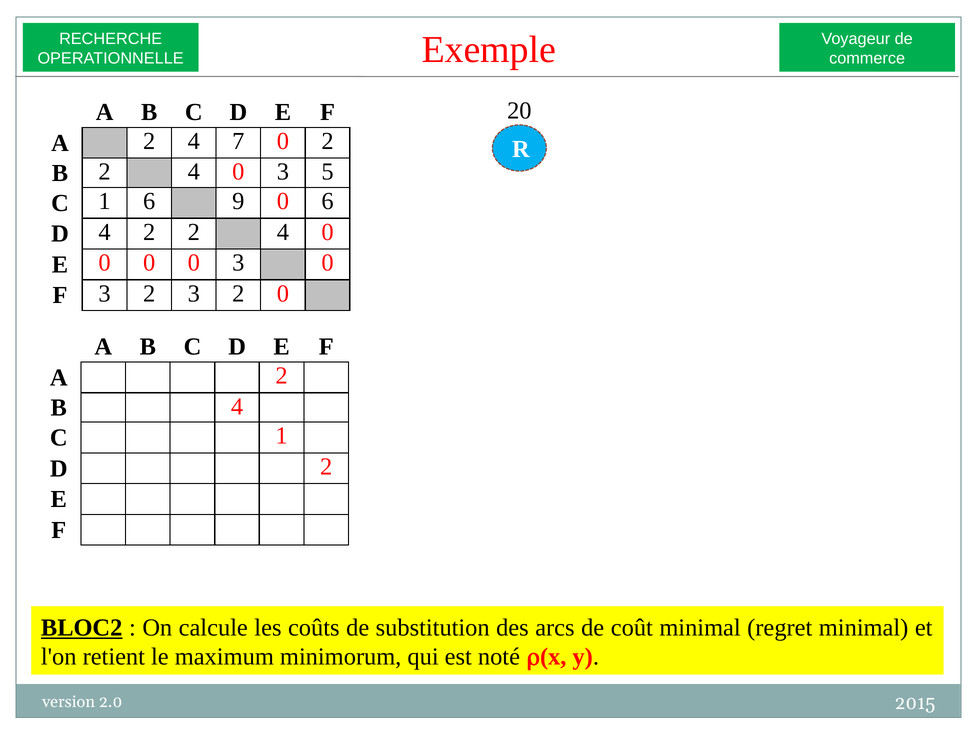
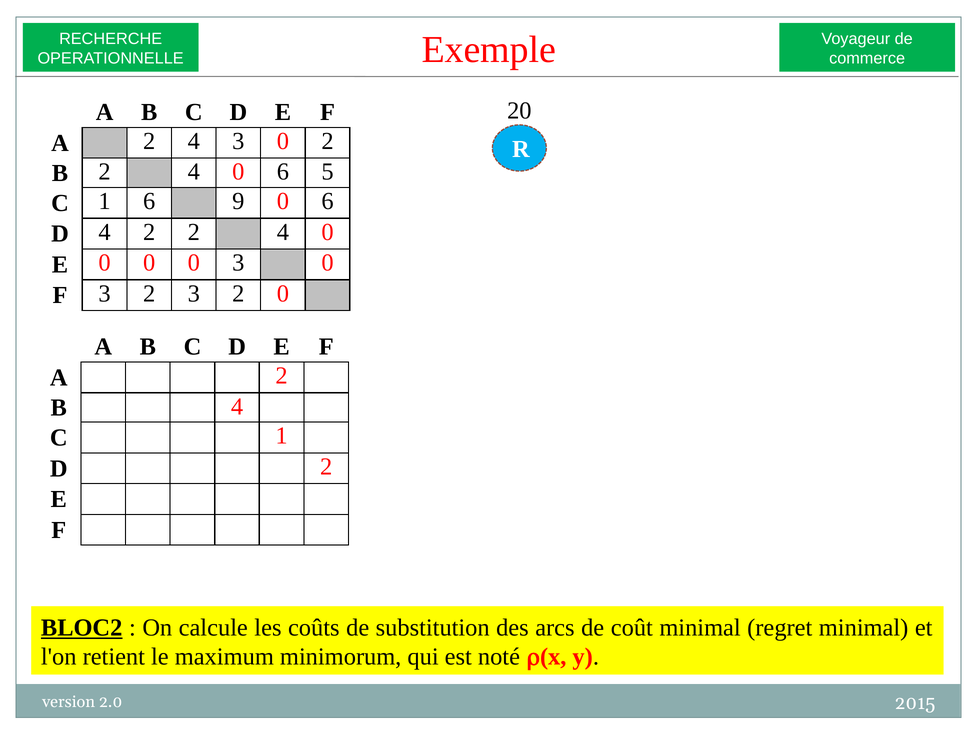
4 7: 7 -> 3 (238, 141)
4 0 3: 3 -> 6 (283, 172)
